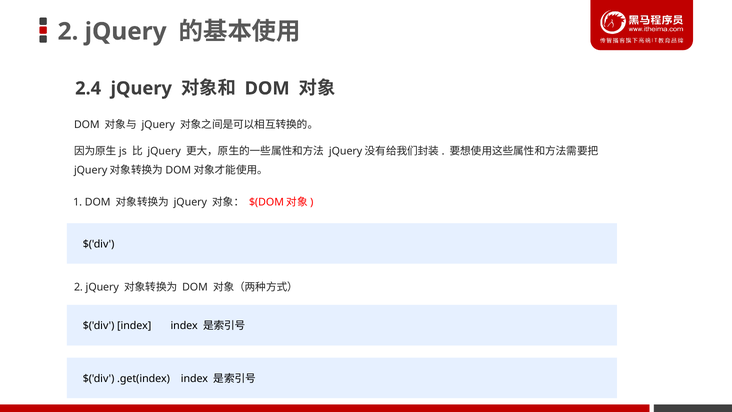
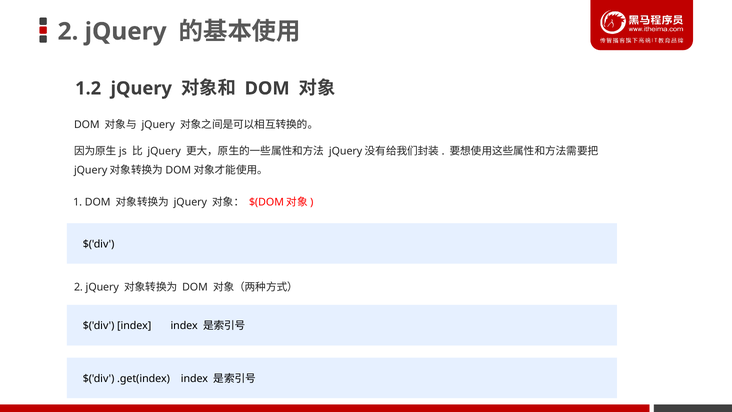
2.4: 2.4 -> 1.2 (88, 88)
